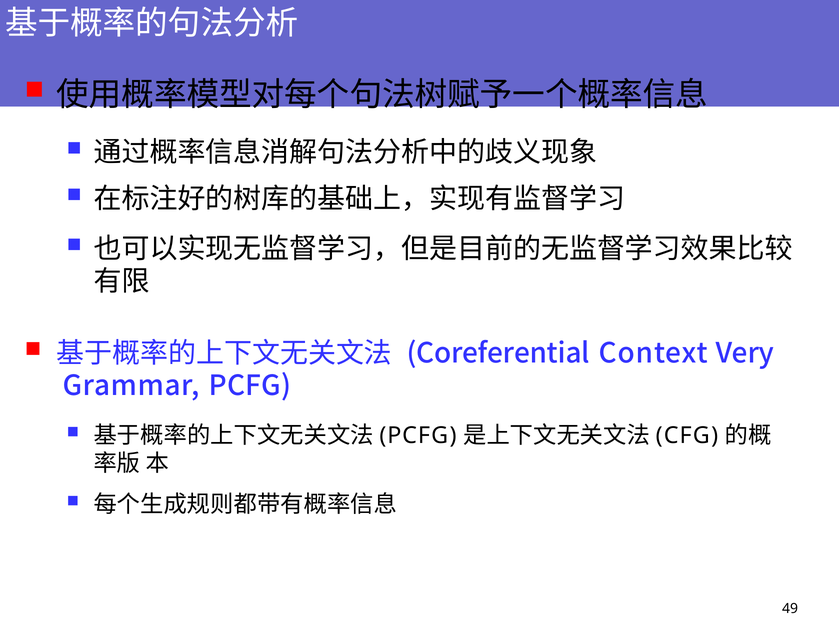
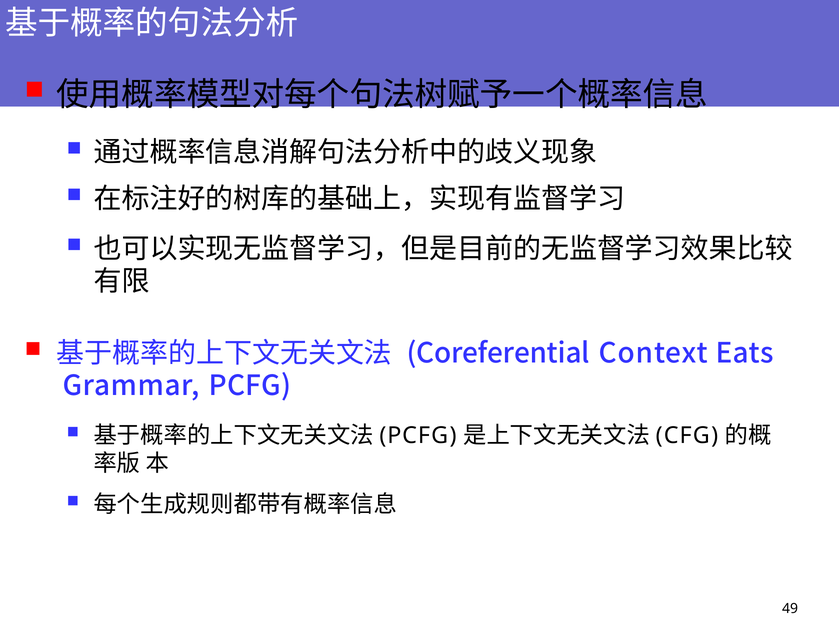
Very: Very -> Eats (745, 354)
